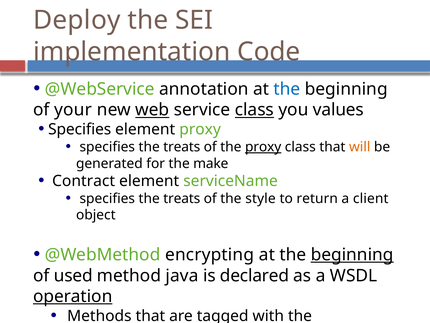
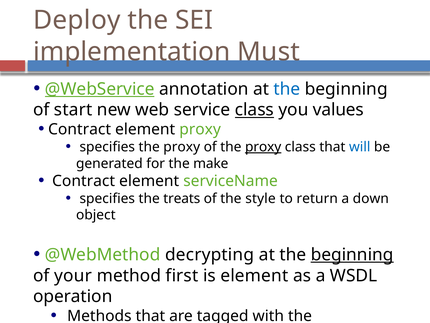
Code: Code -> Must (269, 52)
@WebService underline: none -> present (100, 89)
your: your -> start (73, 110)
web underline: present -> none (152, 110)
Specifies: Specifies -> Contract (80, 129)
treats: treats -> proxy (182, 147)
will colour: orange -> blue (360, 147)
client: client -> down (371, 198)
encrypting: encrypting -> decrypting (210, 254)
of used: used -> your (73, 275)
java: java -> first (182, 275)
is declared: declared -> element (254, 275)
operation underline: present -> none (73, 296)
